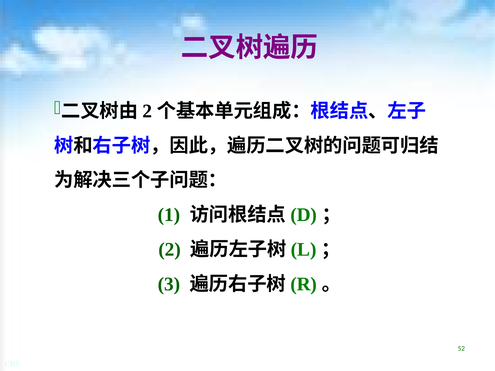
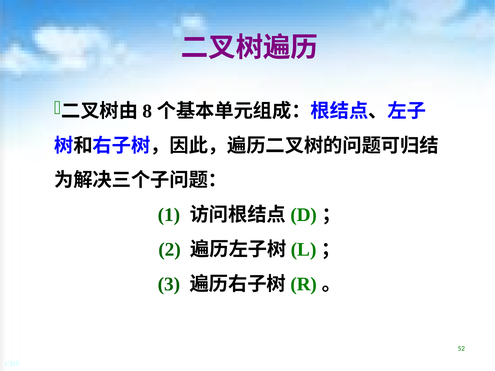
2: 2 -> 8 (147, 111)
